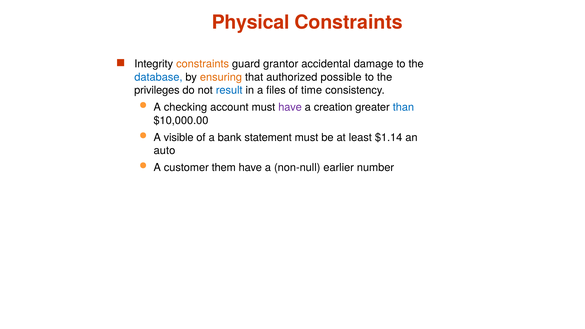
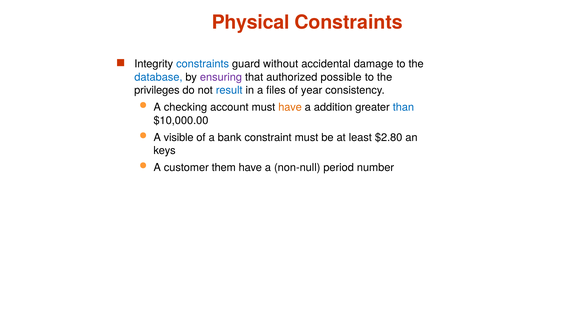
constraints colour: orange -> blue (203, 64)
grantor: grantor -> without (281, 64)
ensuring colour: orange -> purple (221, 77)
time: time -> year (312, 90)
have colour: purple -> orange (290, 107)
creation: creation -> addition (333, 107)
statement: statement -> constraint (268, 137)
$1.14: $1.14 -> $2.80 (389, 137)
auto: auto -> keys (165, 151)
earlier: earlier -> period (339, 168)
